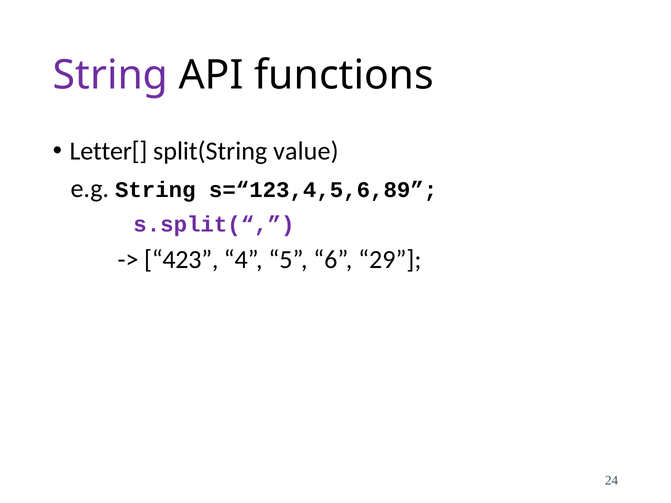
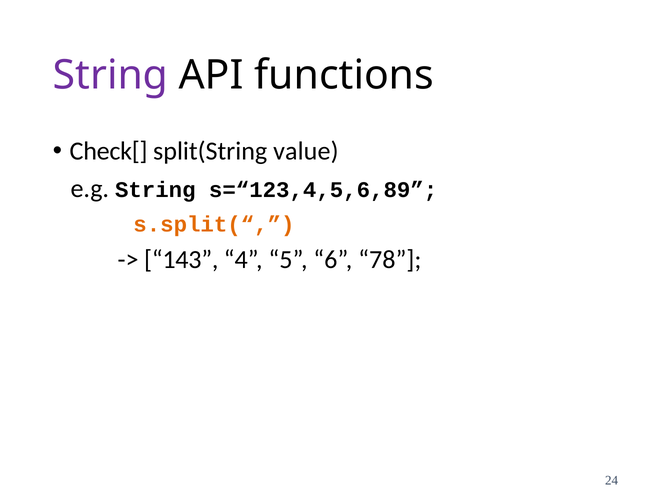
Letter[: Letter[ -> Check[ (109, 151)
s.split(“ colour: purple -> orange (214, 224)
423: 423 -> 143 (181, 260)
29: 29 -> 78 (390, 260)
